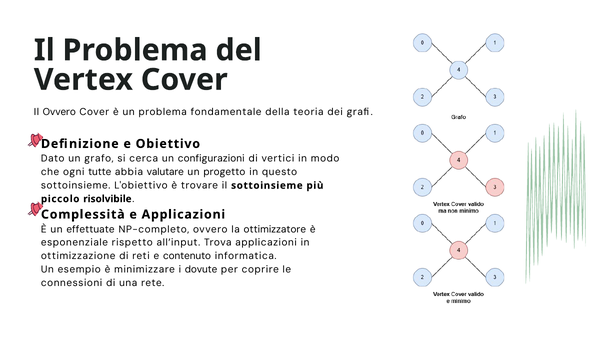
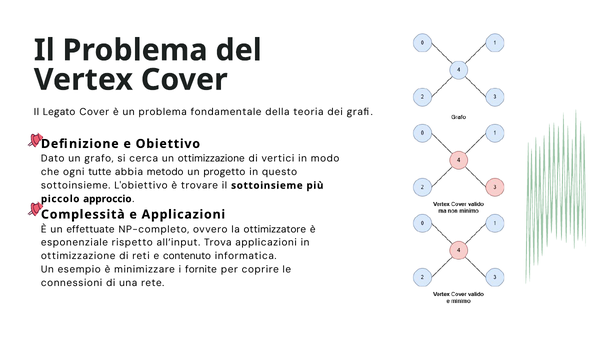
Il Ovvero: Ovvero -> Legato (59, 112)
un configurazioni: configurazioni -> ottimizzazione (211, 159)
valutare: valutare -> metodo (165, 172)
risolvibile: risolvibile -> approccio (107, 199)
dovute: dovute -> fornite (201, 270)
